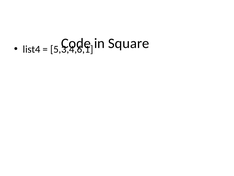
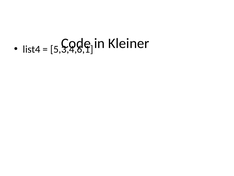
Square: Square -> Kleiner (129, 43)
